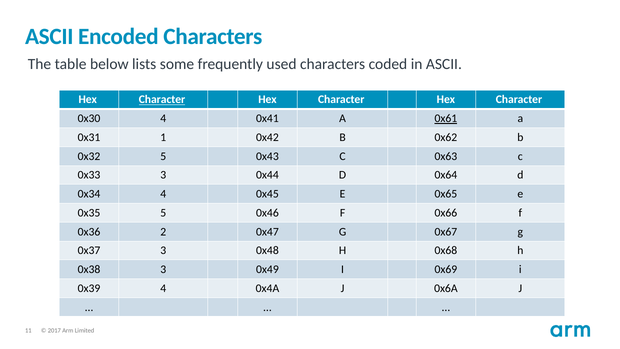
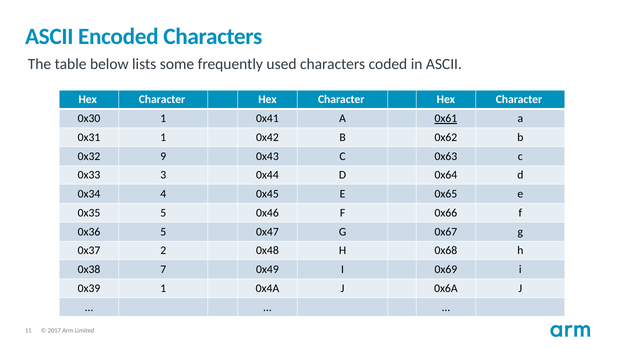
Character underline: present -> none (162, 100)
0x30 4: 4 -> 1 (163, 118)
0x32 5: 5 -> 9 (163, 156)
0x36 2: 2 -> 5 (163, 232)
0x37 3: 3 -> 2 (163, 250)
0x38 3: 3 -> 7 (163, 269)
0x39 4: 4 -> 1 (163, 288)
